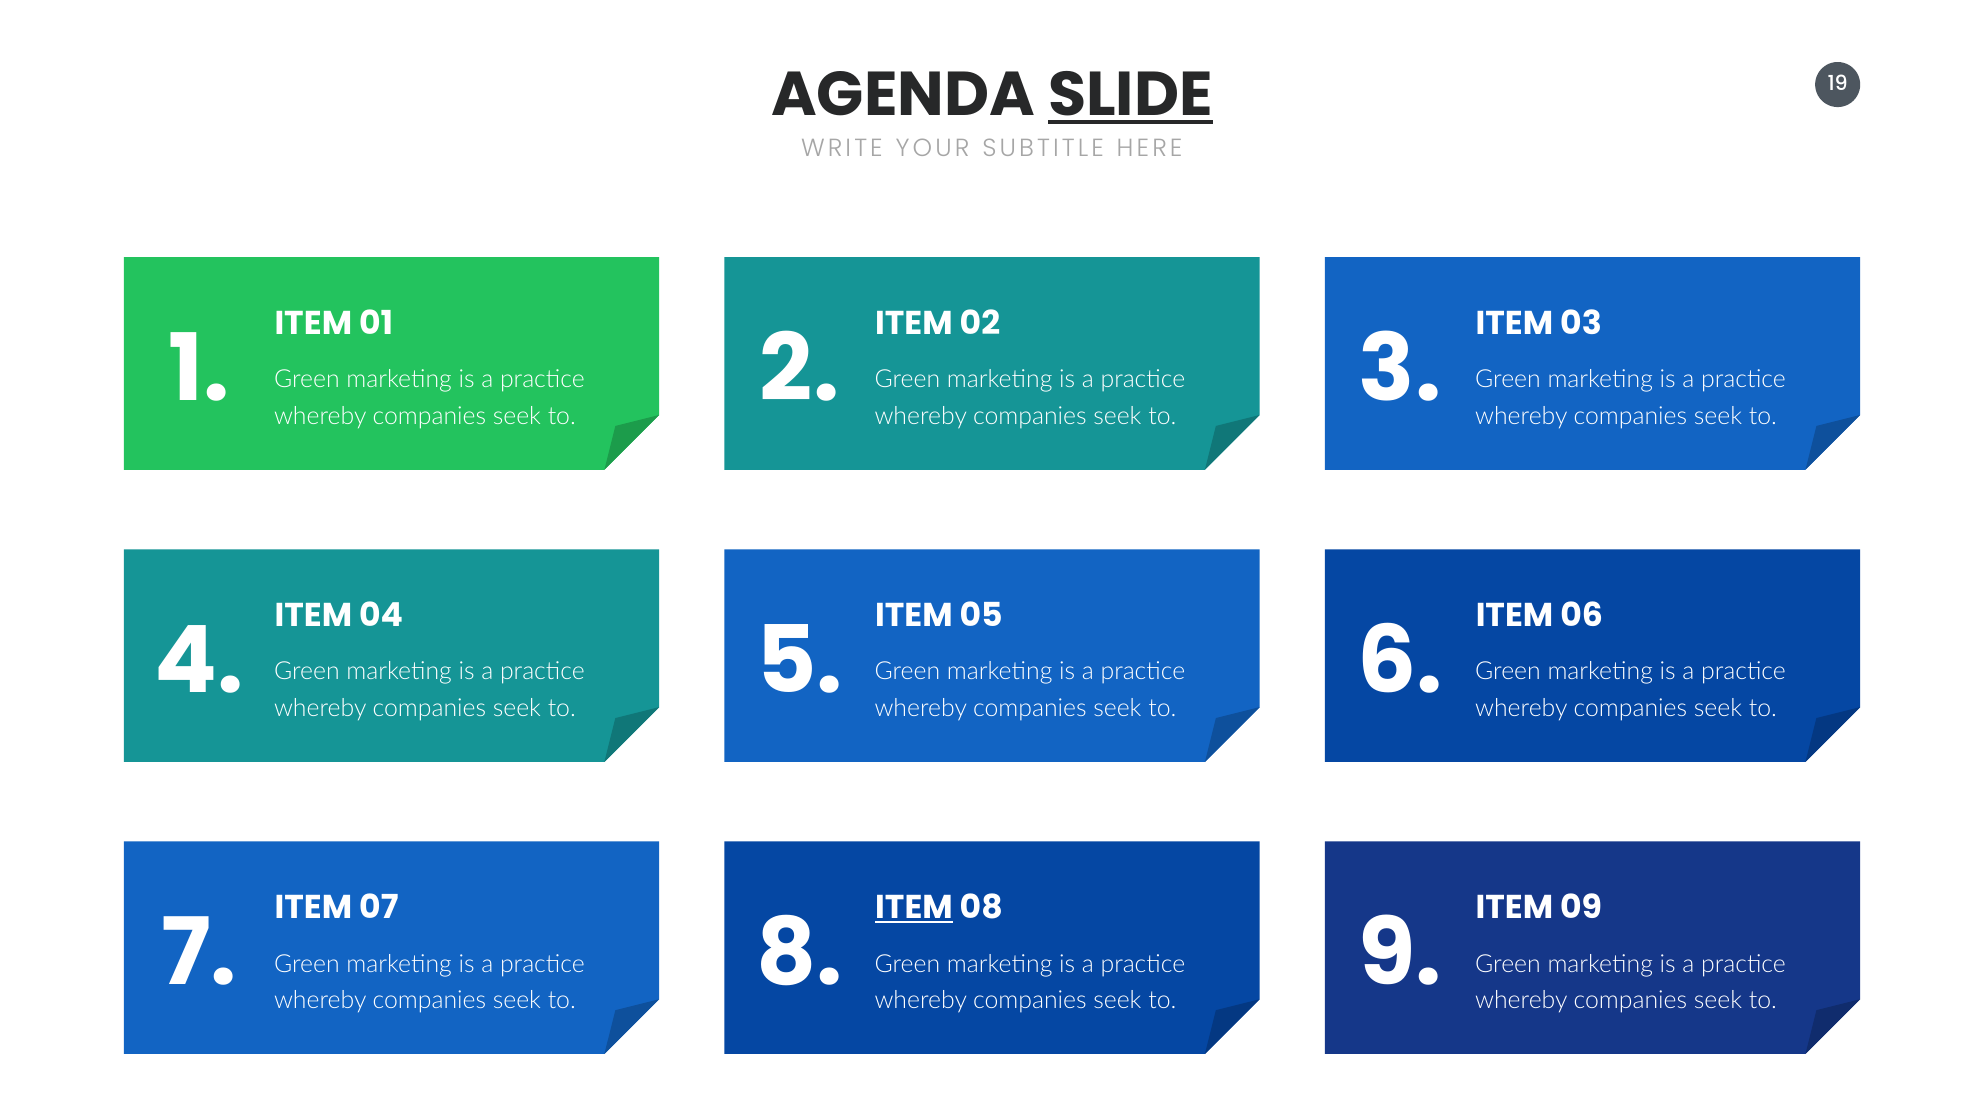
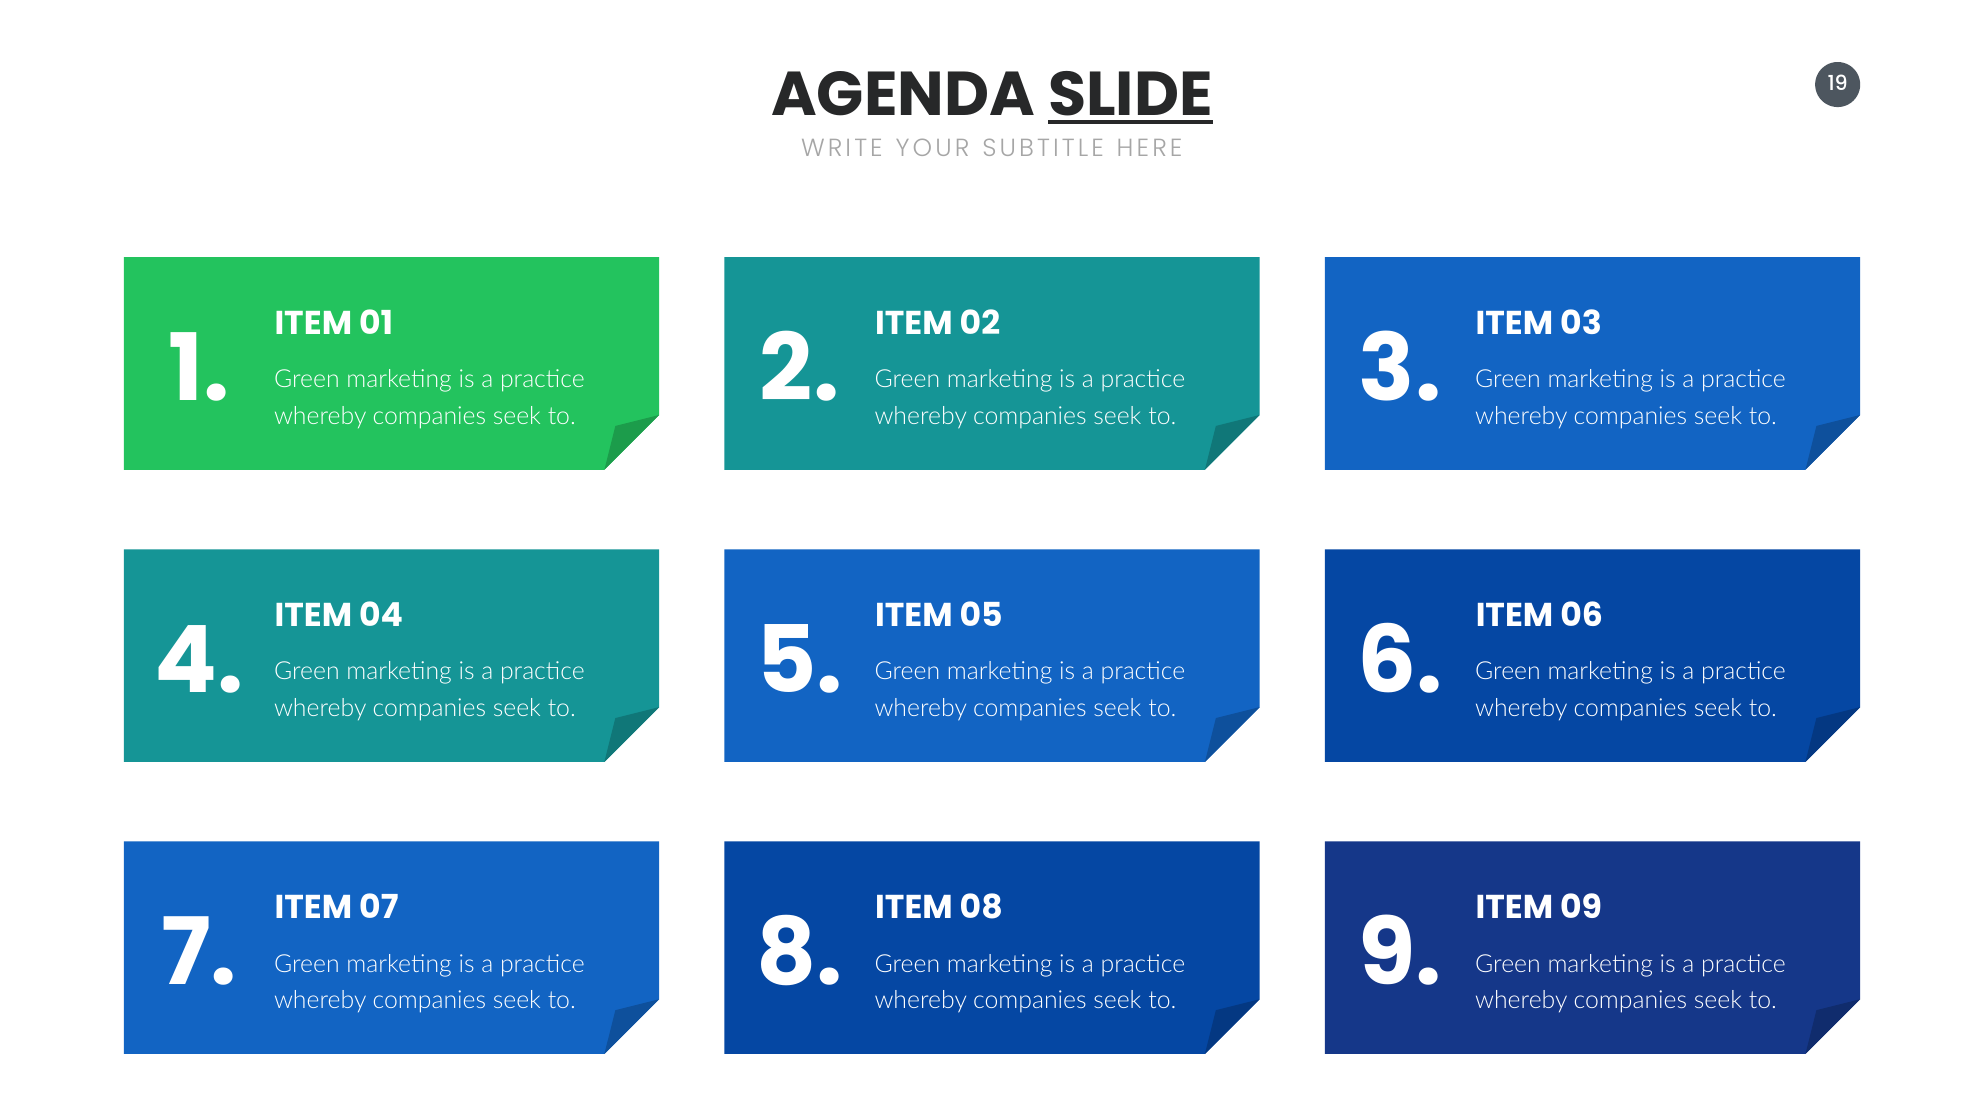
ITEM underline: present -> none (914, 908)
